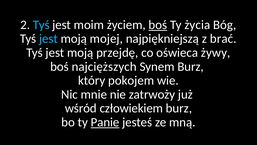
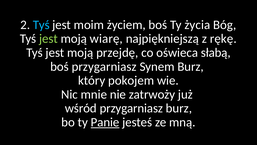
boś underline: present -> none (158, 25)
jest colour: light blue -> light green (48, 39)
mojej: mojej -> wiarę (106, 39)
brać: brać -> rękę (223, 39)
żywy: żywy -> słabą (216, 52)
boś najcięższych: najcięższych -> przygarniasz (104, 66)
wśród człowiekiem: człowiekiem -> przygarniasz (131, 108)
